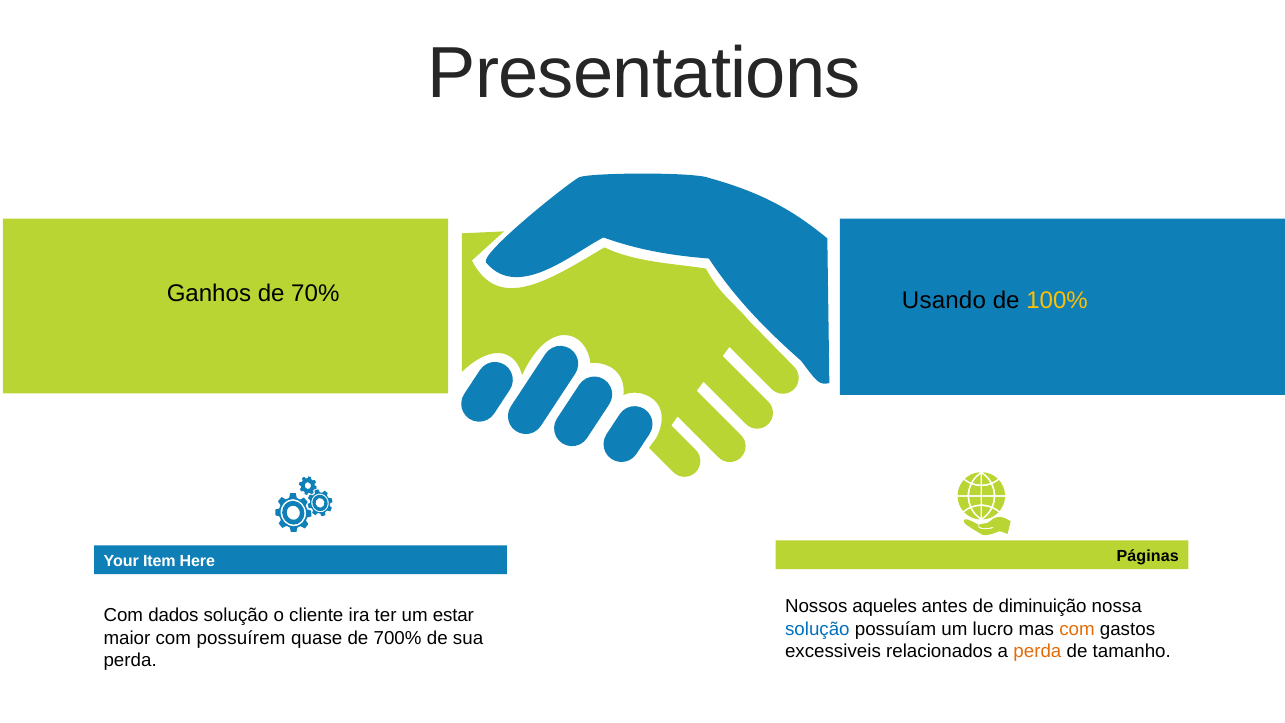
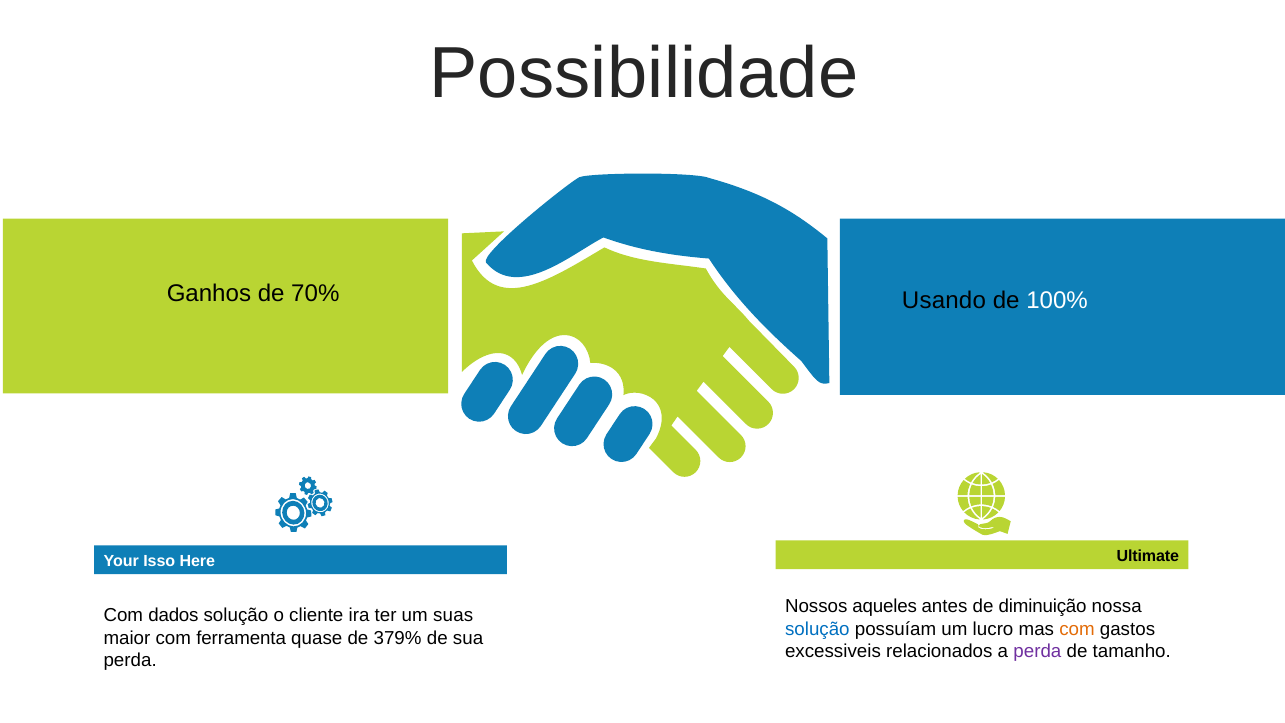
Presentations: Presentations -> Possibilidade (644, 74)
100% colour: yellow -> white (1057, 301)
Item: Item -> Isso (159, 561)
Páginas: Páginas -> Ultimate (1148, 556)
estar: estar -> suas (453, 616)
possuírem: possuírem -> ferramenta (241, 638)
700%: 700% -> 379% (398, 638)
perda colour: orange -> purple (1037, 651)
